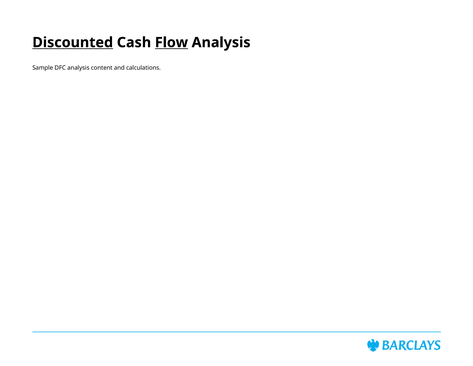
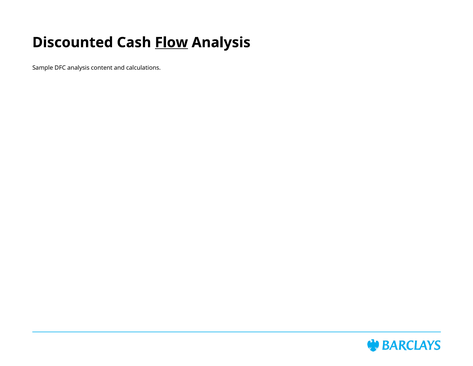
Discounted underline: present -> none (73, 42)
